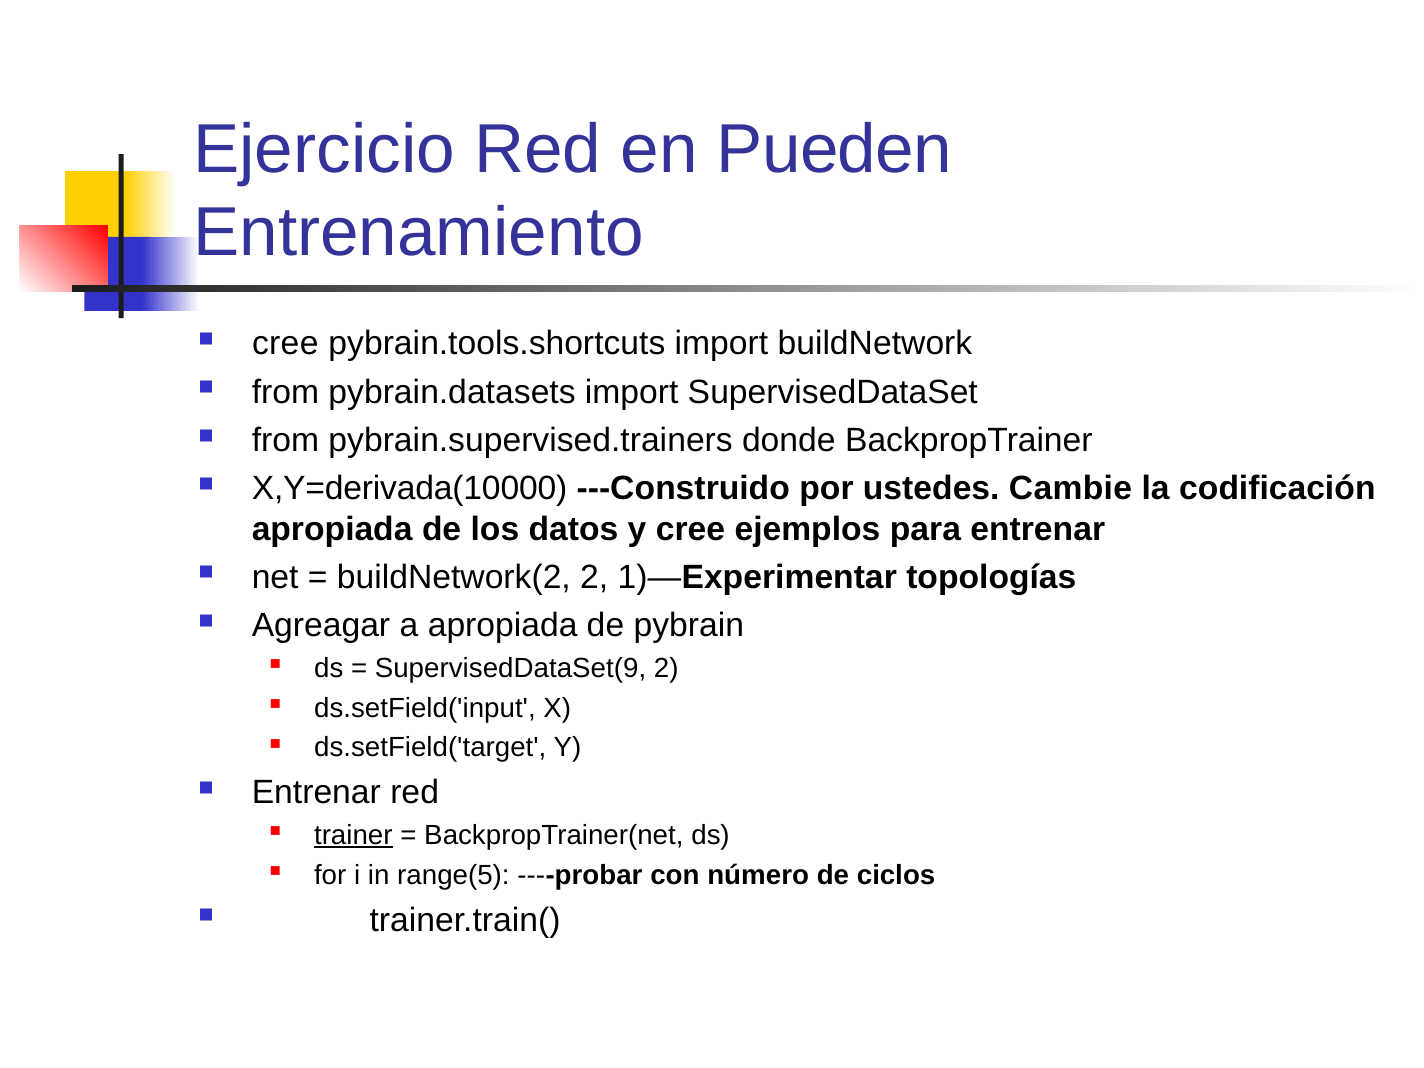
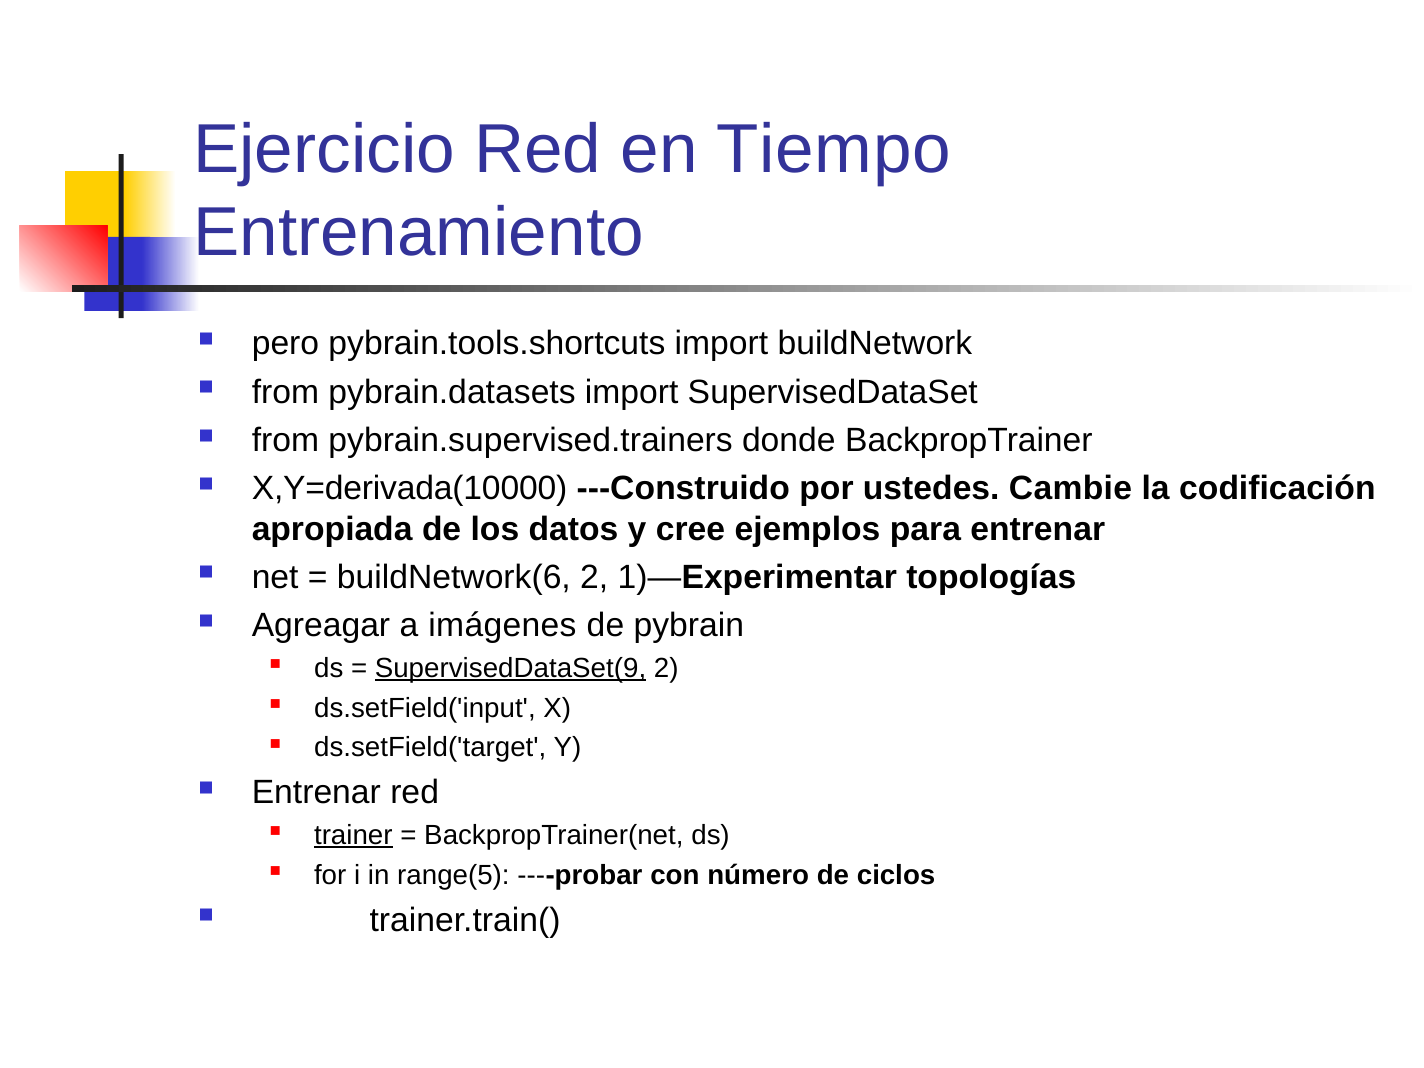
Pueden: Pueden -> Tiempo (834, 150)
cree: cree -> pero (285, 344)
buildNetwork(2: buildNetwork(2 -> buildNetwork(6 (454, 577)
a apropiada: apropiada -> imágenes (502, 626)
SupervisedDataSet(9 underline: none -> present (511, 668)
